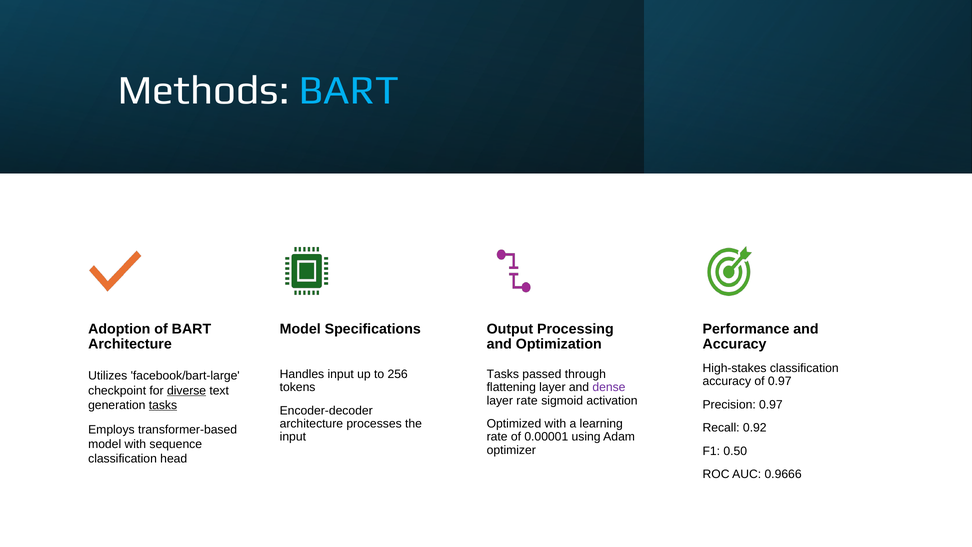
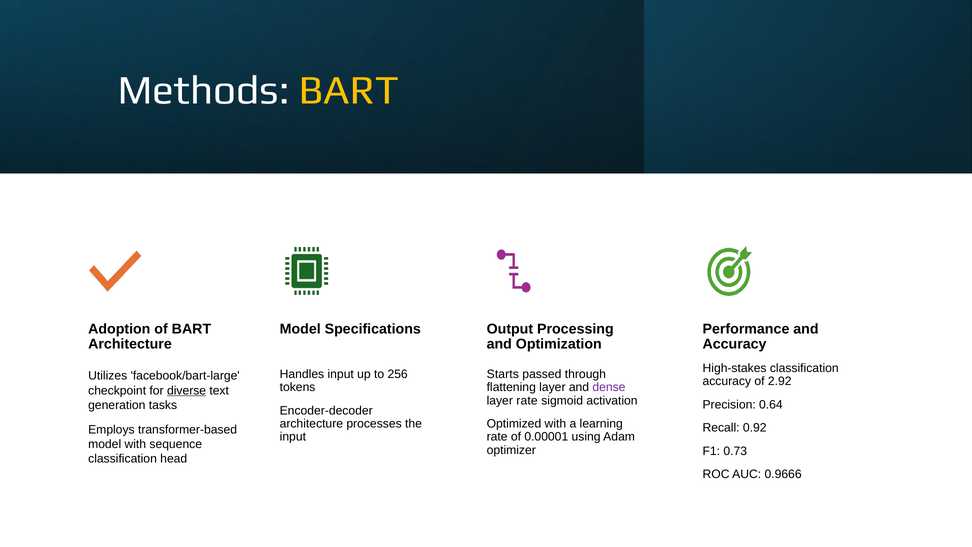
BART colour: light blue -> yellow (349, 90)
Tasks: Tasks -> Starts (503, 374)
of 0.97: 0.97 -> 2.92 (780, 381)
Precision 0.97: 0.97 -> 0.64 (771, 404)
tasks underline: present -> none (163, 405)
0.50: 0.50 -> 0.73 (735, 451)
